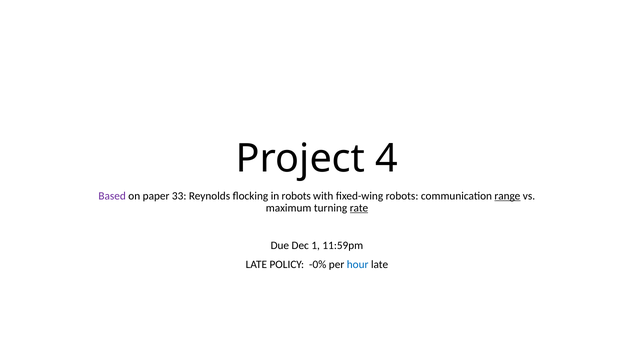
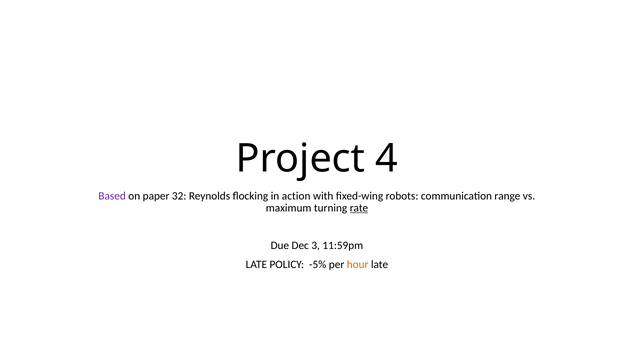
33: 33 -> 32 (179, 196)
in robots: robots -> action (296, 196)
range underline: present -> none (507, 196)
1: 1 -> 3 (316, 245)
-0%: -0% -> -5% (318, 264)
hour colour: blue -> orange (358, 264)
